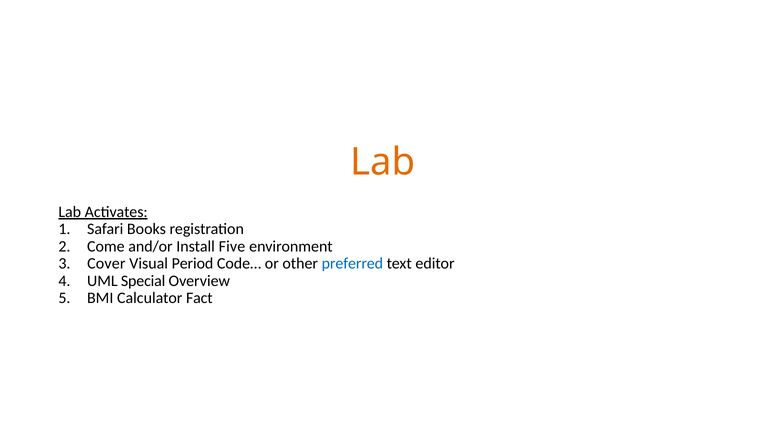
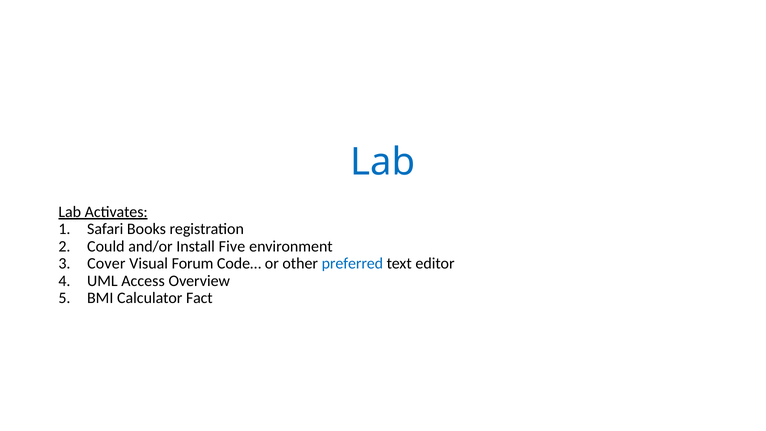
Lab colour: orange -> blue (383, 162)
Come: Come -> Could (106, 246)
Period: Period -> Forum (193, 263)
Special: Special -> Access (143, 281)
